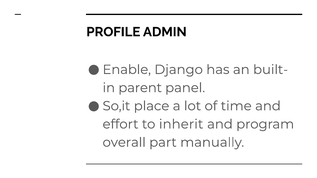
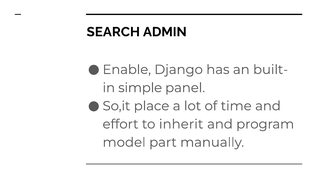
PROFILE: PROFILE -> SEARCH (113, 32)
parent: parent -> simple (140, 88)
overall: overall -> model (124, 143)
